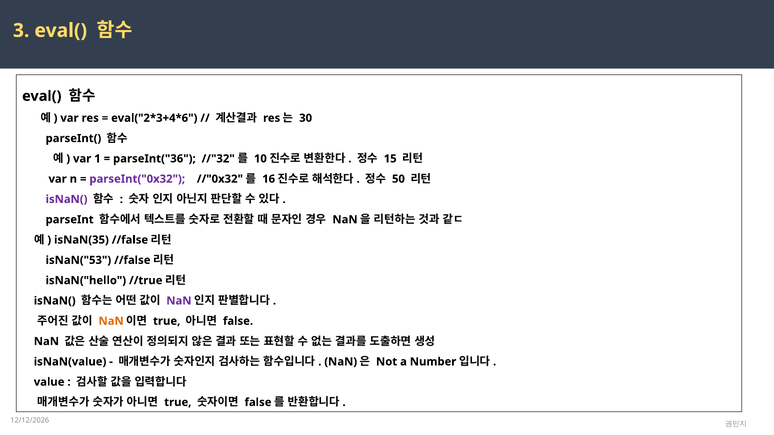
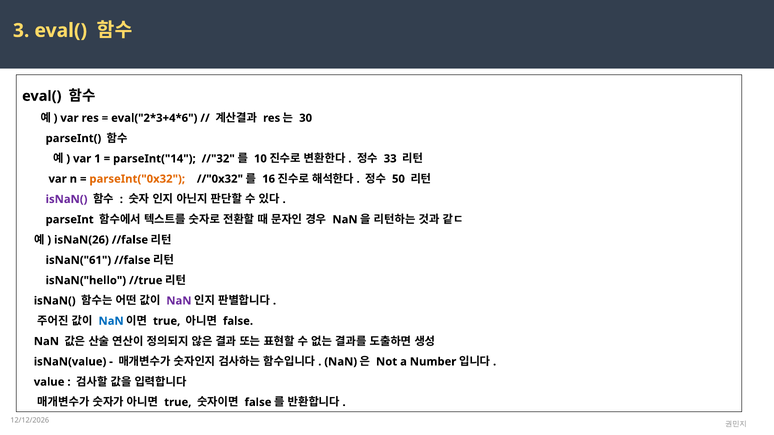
parseInt("36: parseInt("36 -> parseInt("14 (154, 159)
15: 15 -> 33 (390, 159)
parseInt("0x32 colour: purple -> orange (137, 179)
isNaN(35: isNaN(35 -> isNaN(26 (81, 240)
isNaN("53: isNaN("53 -> isNaN("61 (78, 260)
NaN colour: orange -> blue (111, 321)
